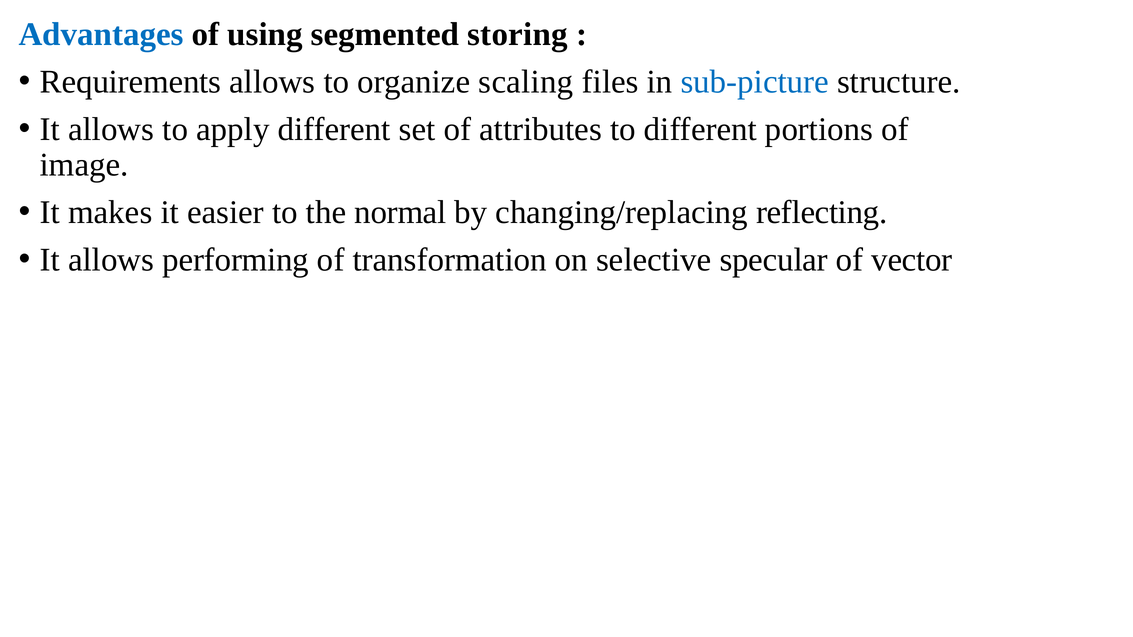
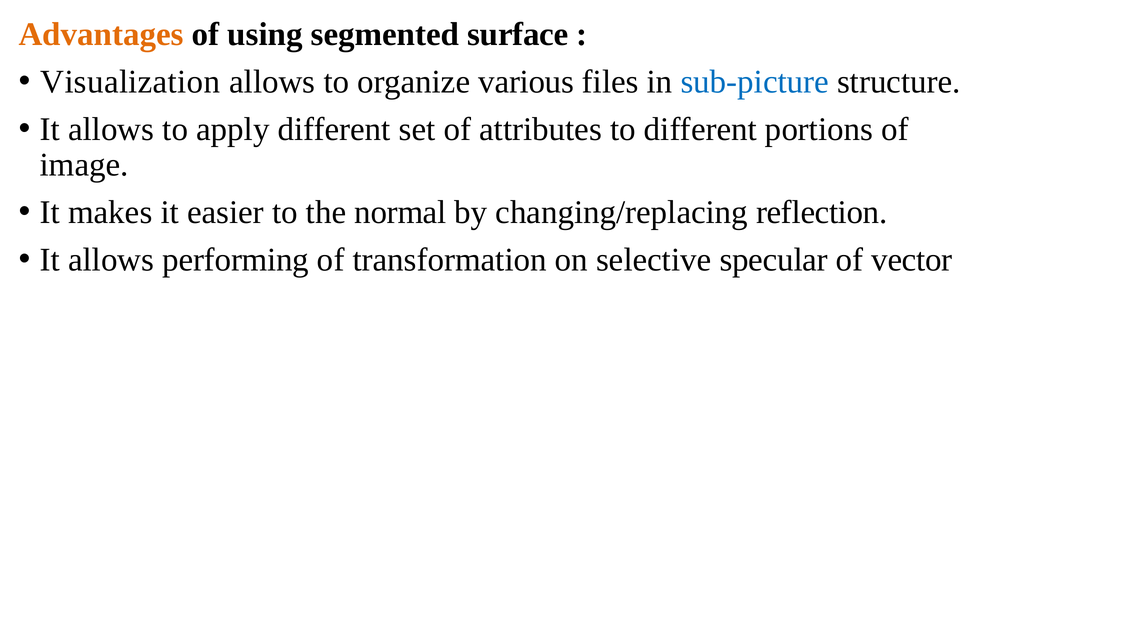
Advantages colour: blue -> orange (101, 34)
storing: storing -> surface (518, 34)
Requirements: Requirements -> Visualization (130, 82)
scaling: scaling -> various (526, 82)
reflecting: reflecting -> reflection (822, 213)
